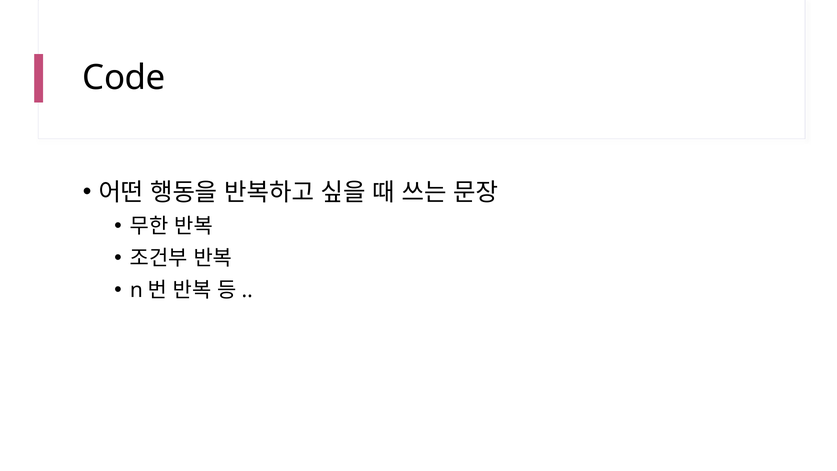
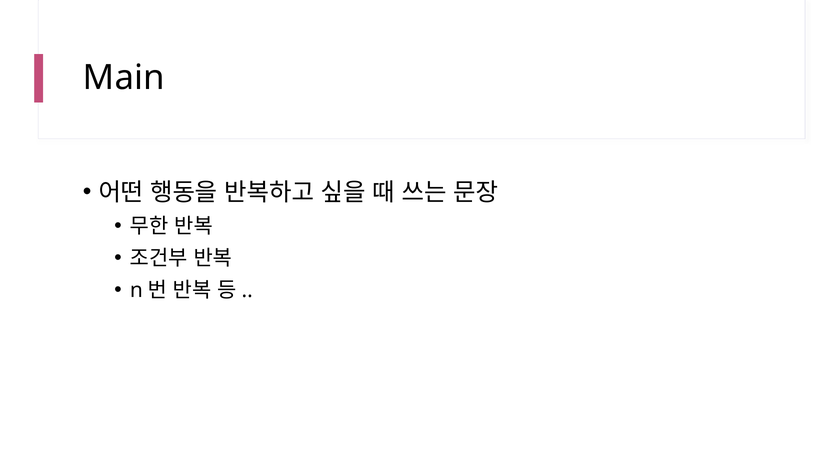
Code: Code -> Main (124, 78)
